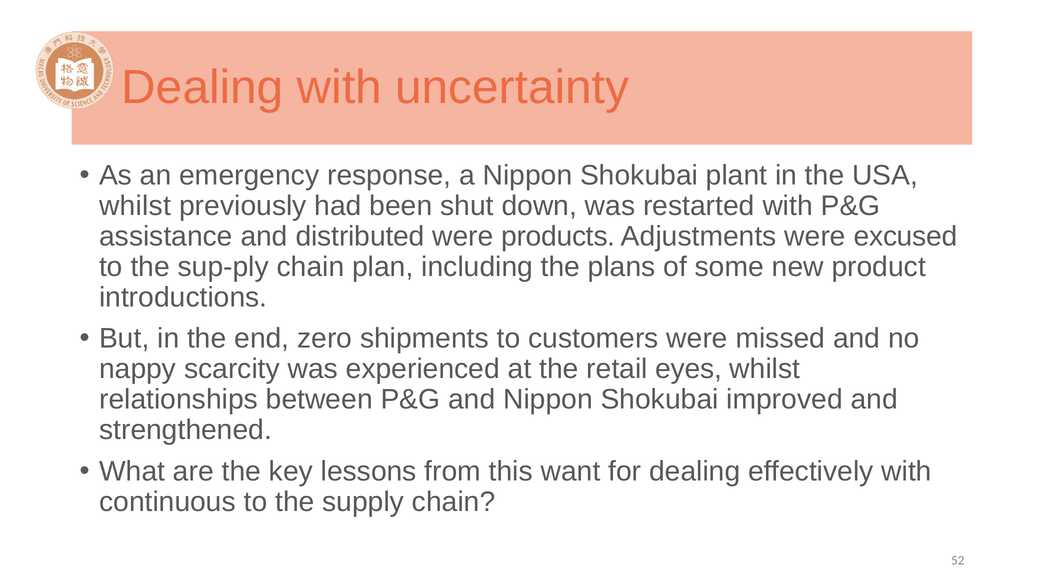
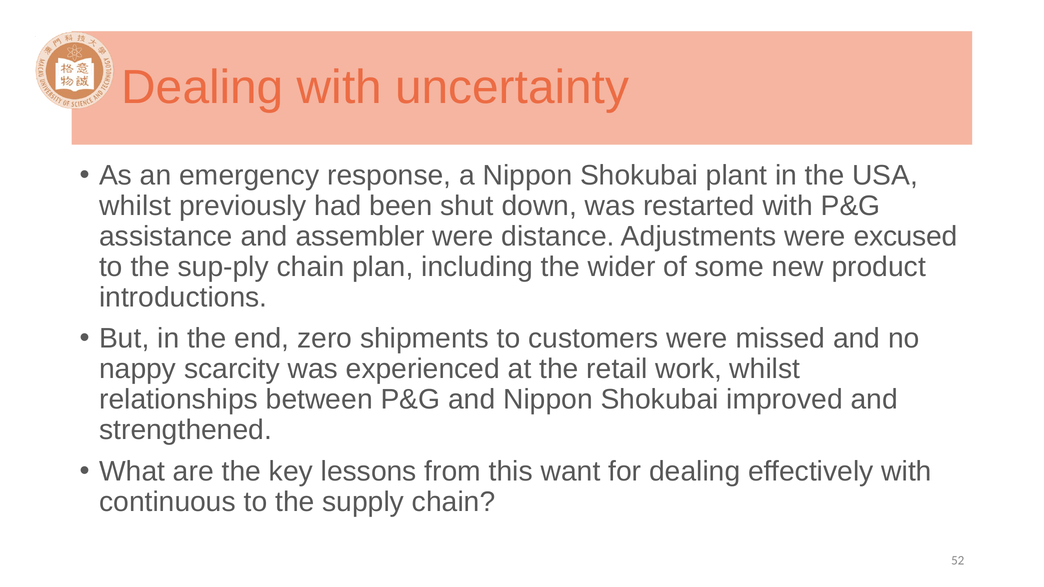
distributed: distributed -> assembler (360, 236)
products: products -> distance (558, 236)
plans: plans -> wider (622, 267)
eyes: eyes -> work (689, 369)
